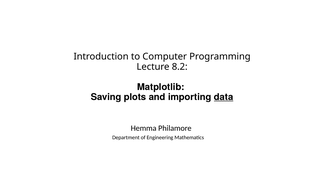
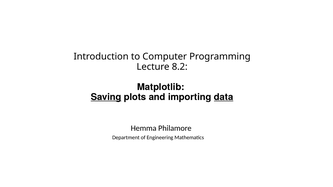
Saving underline: none -> present (106, 97)
